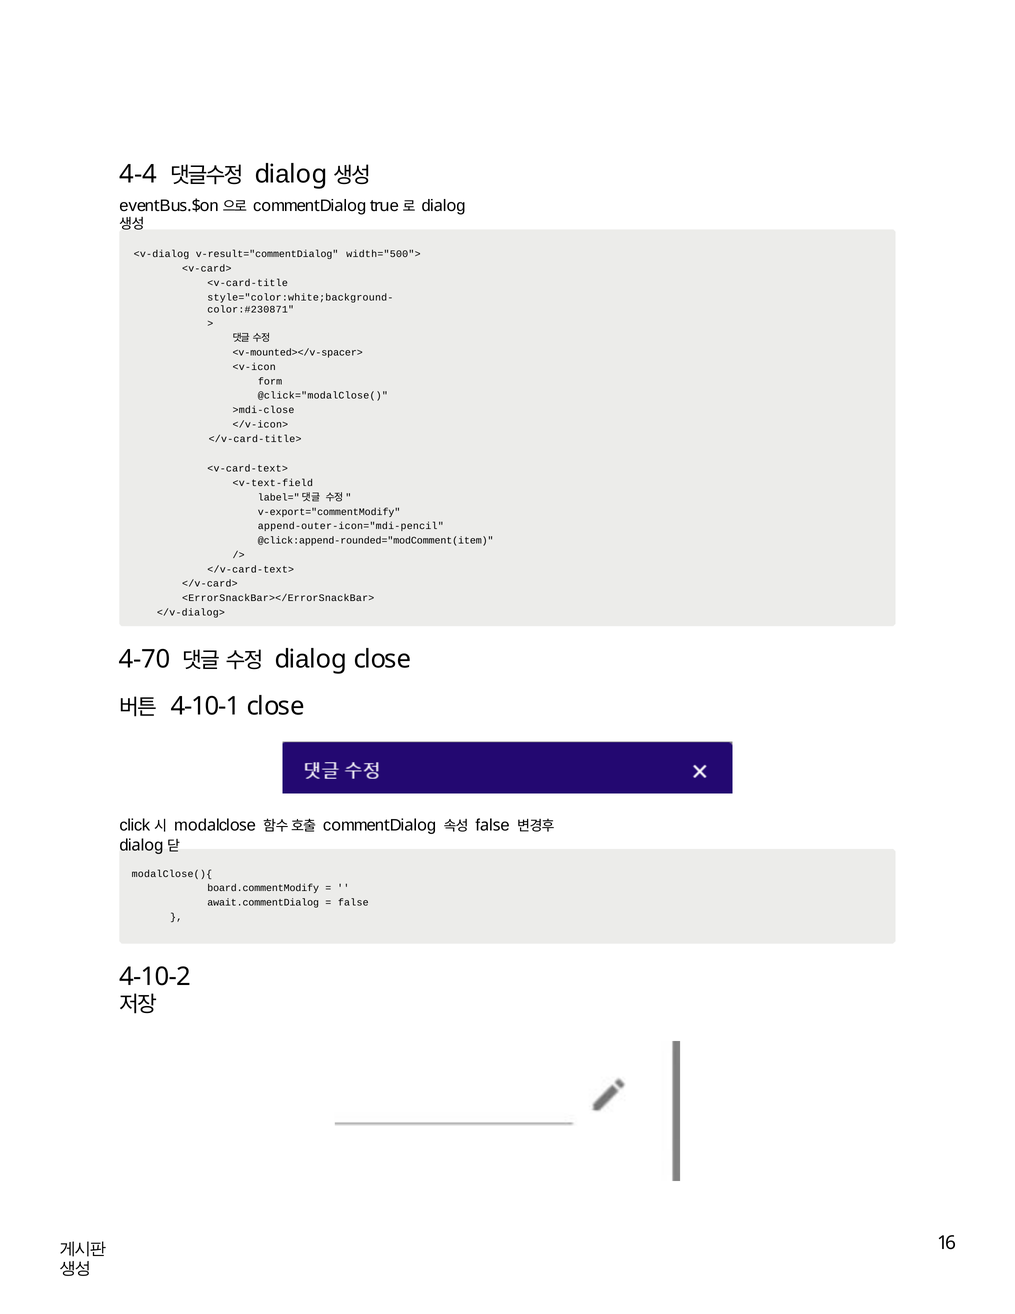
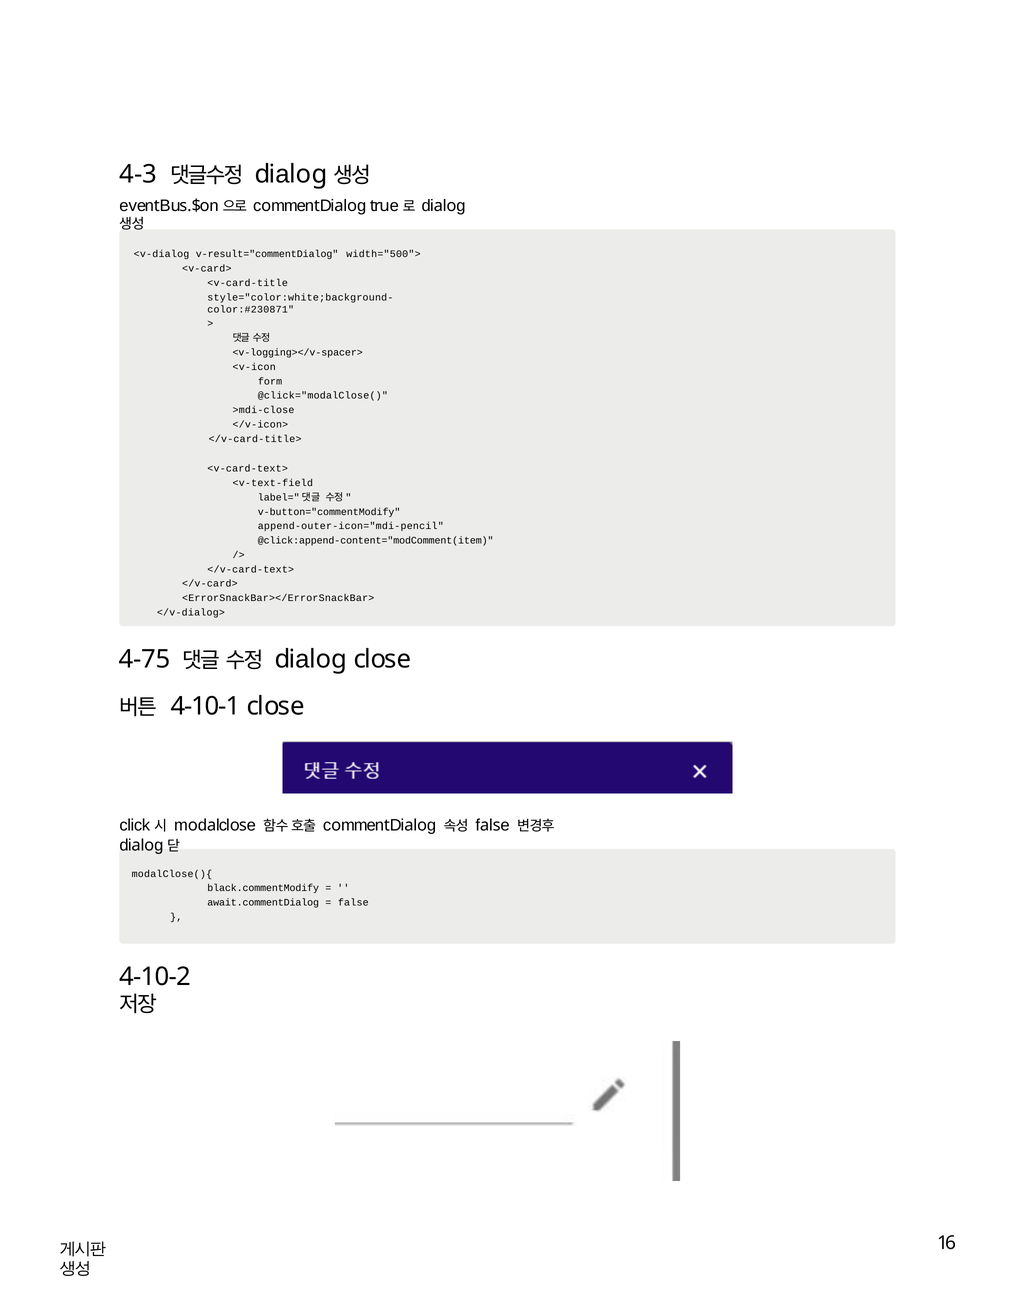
4-4: 4-4 -> 4-3 (138, 174)
<v-mounted></v-spacer>: <v-mounted></v-spacer> -> <v-logging></v-spacer> (298, 352)
v-export="commentModify: v-export="commentModify -> v-button="commentModify (329, 512)
@click:append-rounded="modComment(item: @click:append-rounded="modComment(item -> @click:append-content="modComment(item (376, 540)
4-70: 4-70 -> 4-75 (145, 659)
board.commentModify: board.commentModify -> black.commentModify (263, 888)
